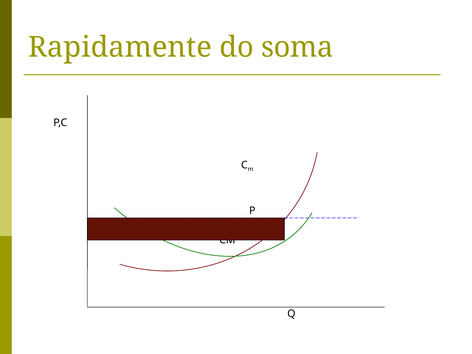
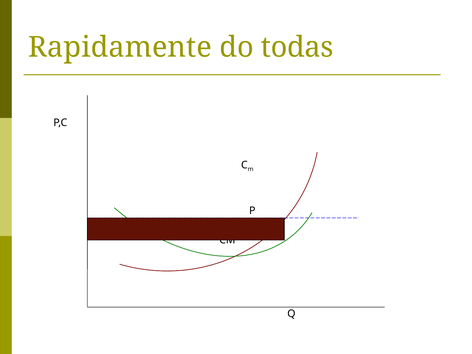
soma: soma -> todas (297, 47)
